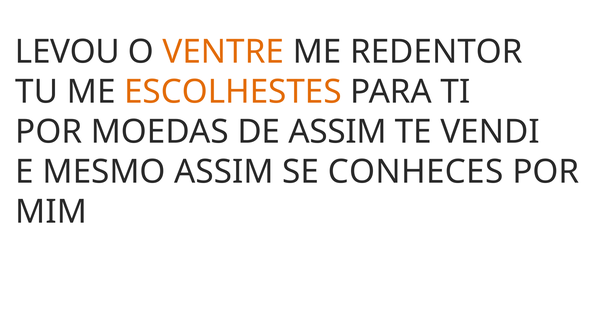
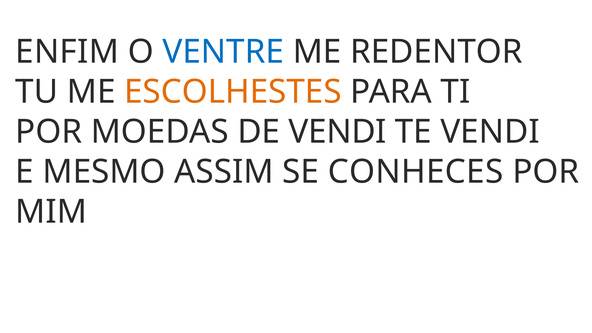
LEVOU: LEVOU -> ENFIM (67, 52)
VENTRE colour: orange -> blue (223, 52)
DE ASSIM: ASSIM -> VENDI (338, 132)
